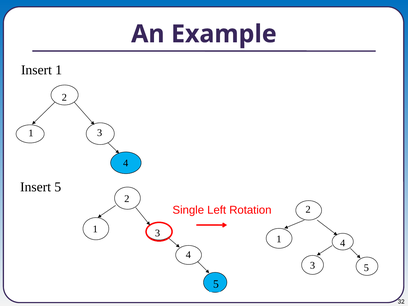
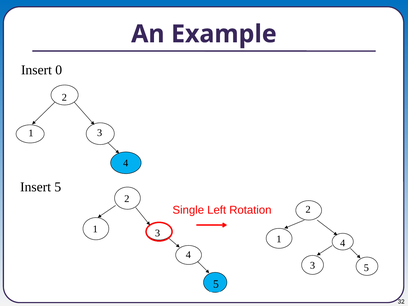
Insert 1: 1 -> 0 (59, 70)
